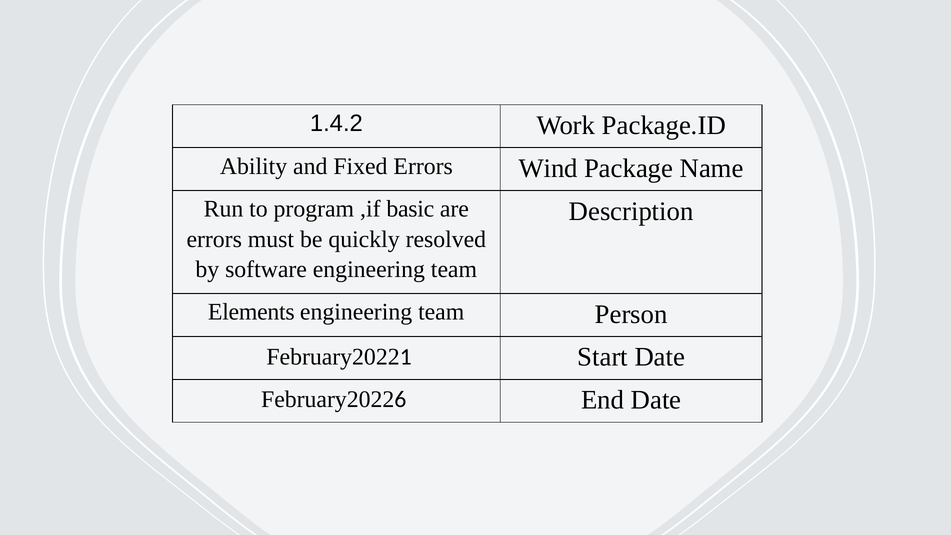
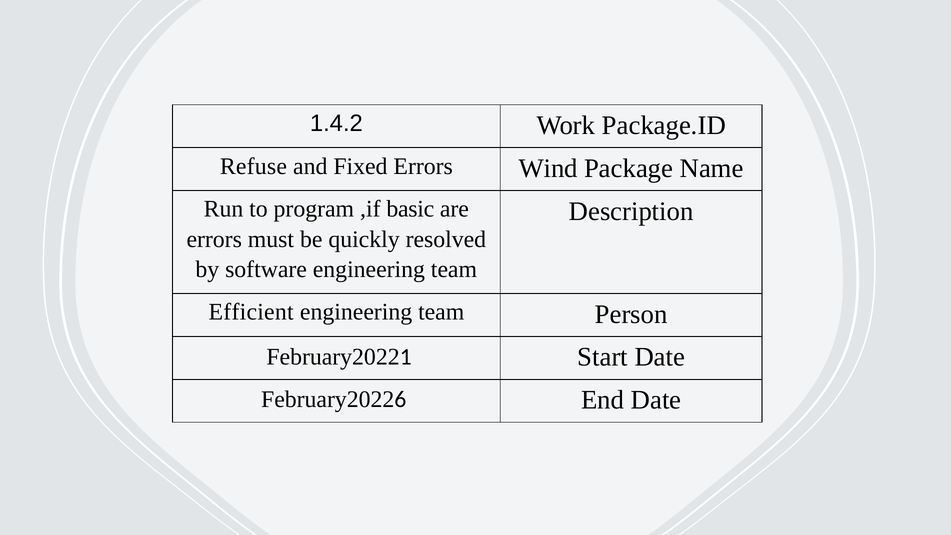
Ability: Ability -> Refuse (253, 166)
Elements: Elements -> Efficient (251, 312)
